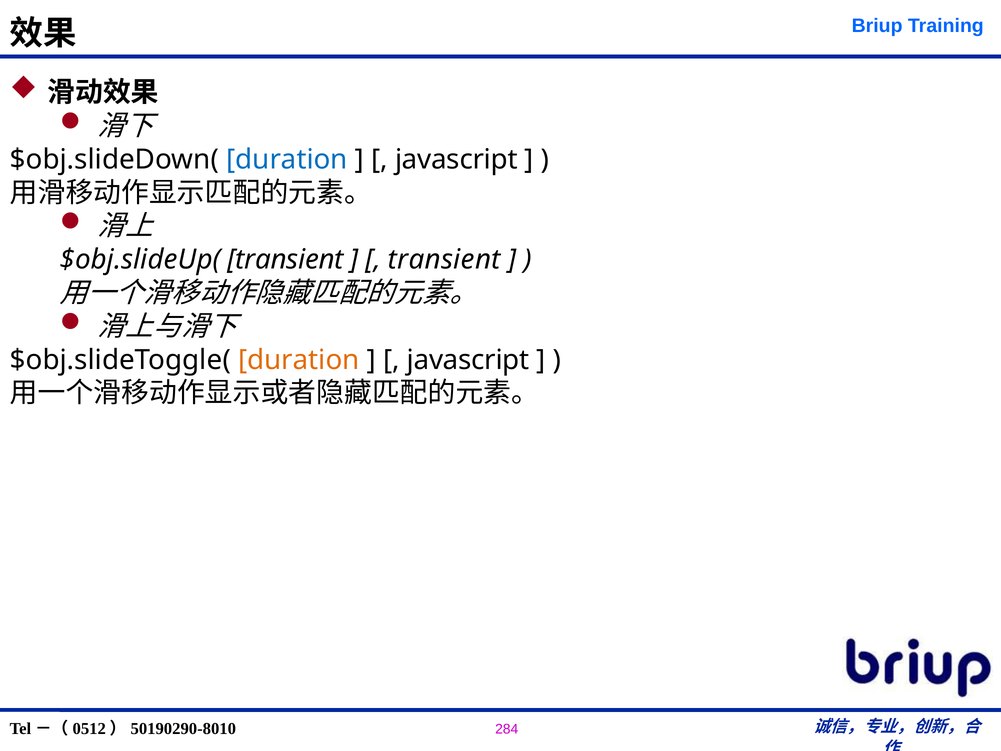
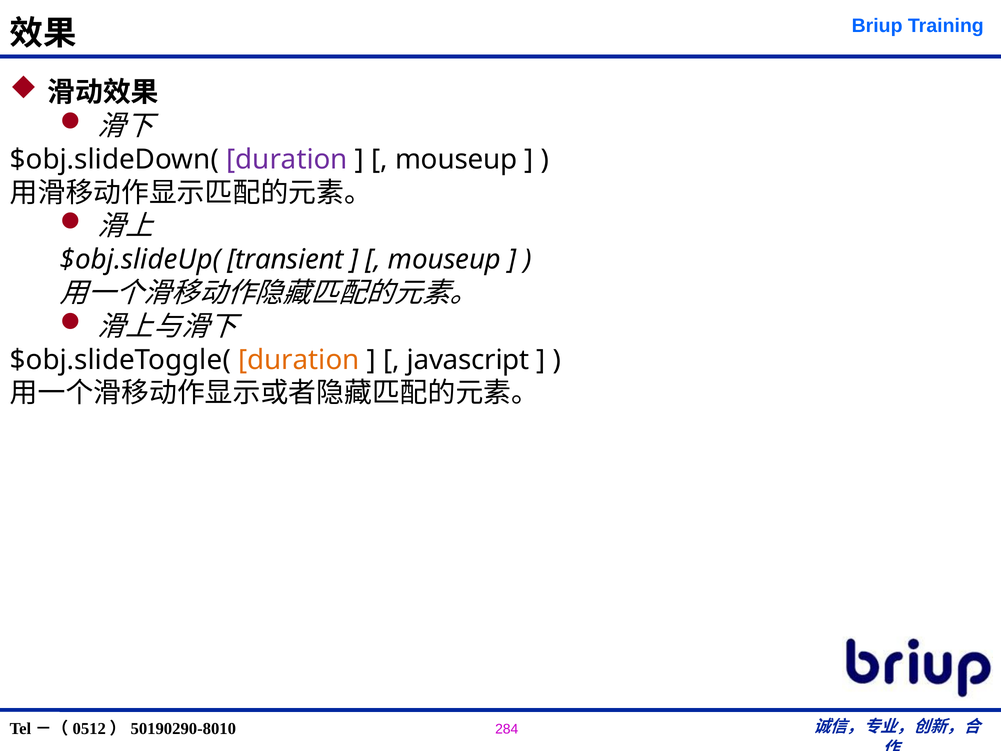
duration colour: blue -> purple (287, 159)
javascript: javascript -> mouseup (456, 159)
transient: transient -> mouseup (445, 260)
